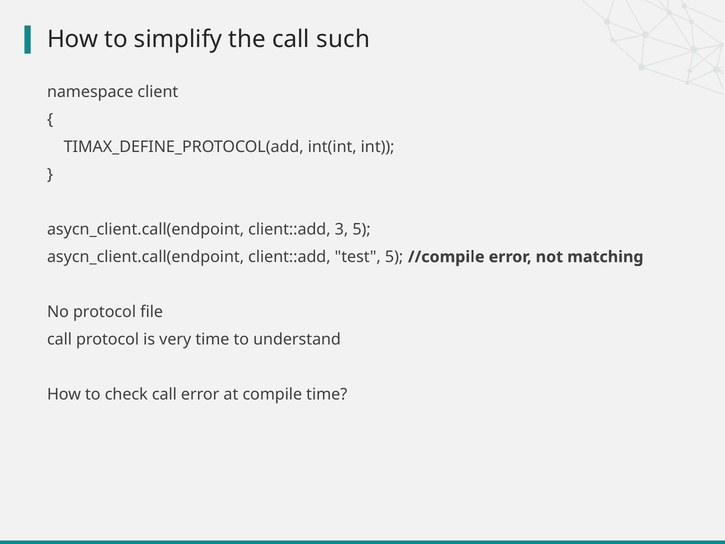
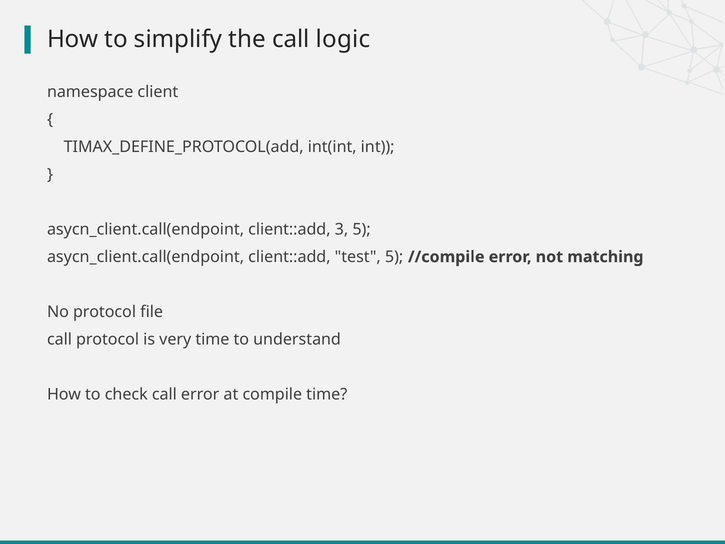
such: such -> logic (343, 39)
